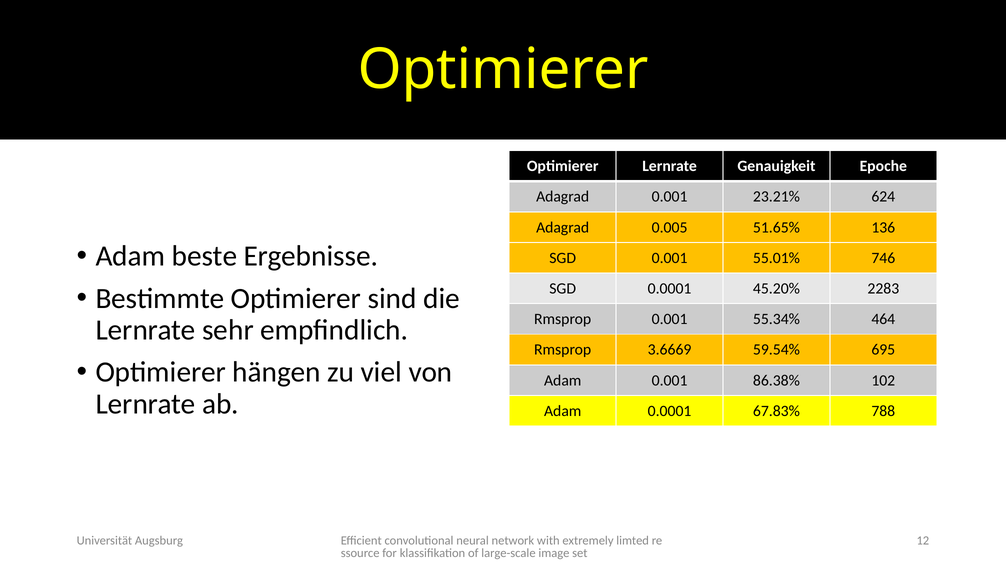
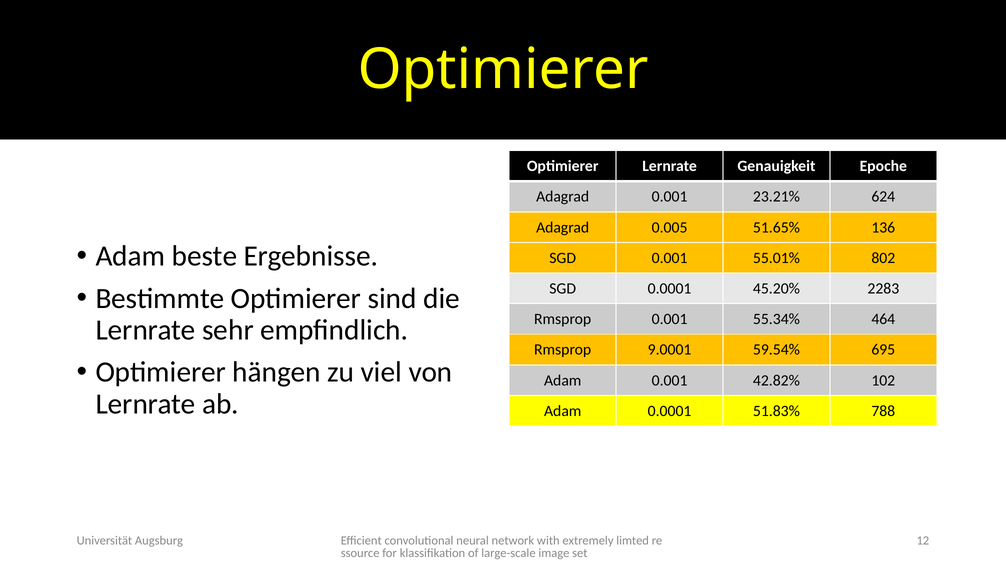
746: 746 -> 802 (883, 258)
3.6669: 3.6669 -> 9.0001 (670, 350)
86.38%: 86.38% -> 42.82% (776, 380)
67.83%: 67.83% -> 51.83% (776, 411)
